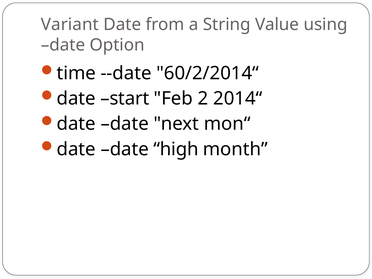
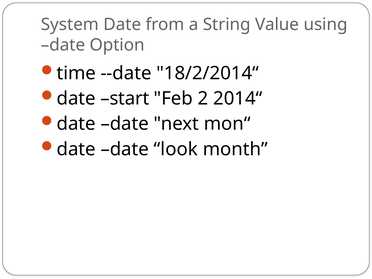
Variant: Variant -> System (70, 24)
60/2/2014“: 60/2/2014“ -> 18/2/2014“ (208, 73)
high: high -> look (176, 149)
